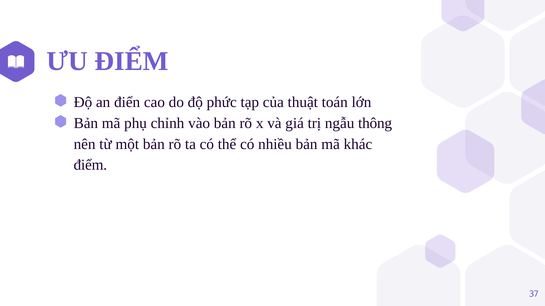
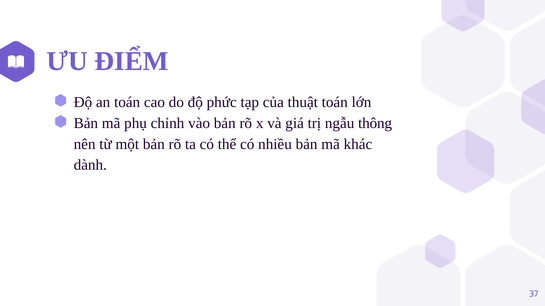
an điển: điển -> toán (127, 102)
điểm: điểm -> dành (90, 165)
